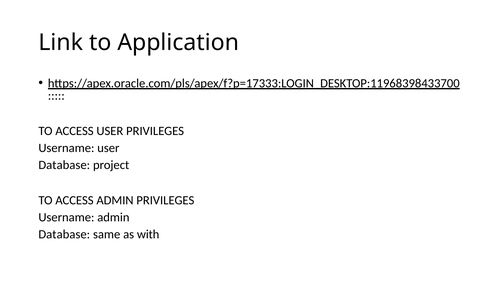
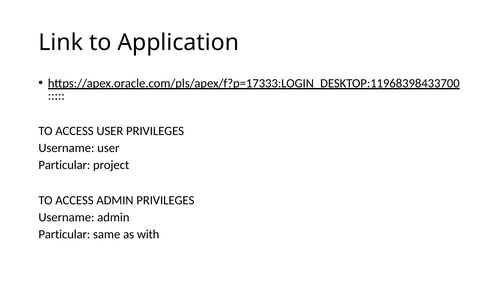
Database: Database -> Particular (64, 165)
Database: Database -> Particular (64, 234)
